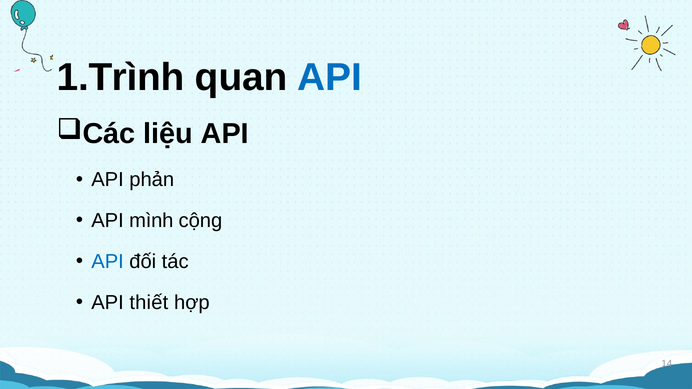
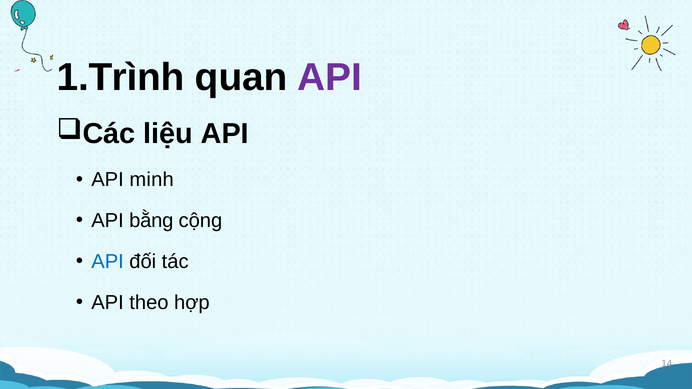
API colour: blue -> purple (330, 78)
phản: phản -> minh (152, 180)
mình: mình -> bằng (151, 221)
thiết: thiết -> theo (149, 303)
